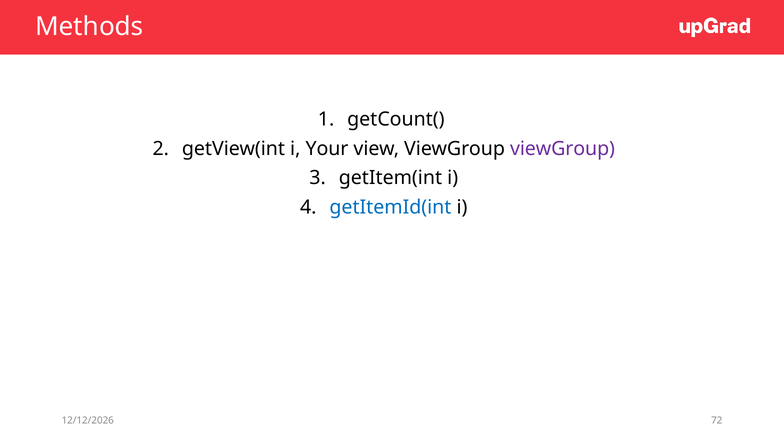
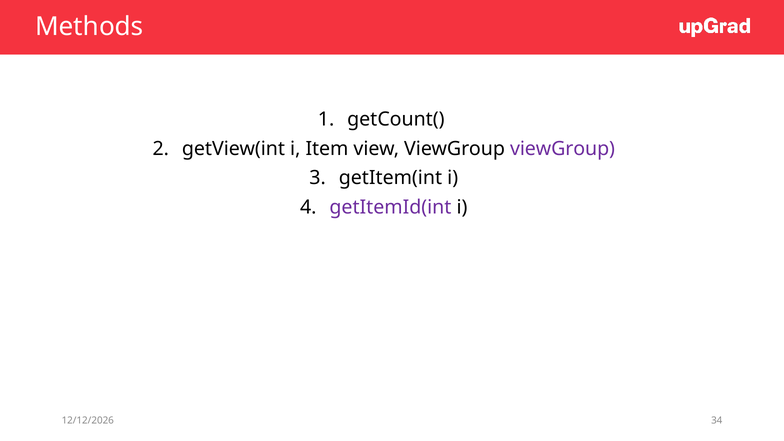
Your: Your -> Item (327, 149)
getItemId(int colour: blue -> purple (390, 207)
72: 72 -> 34 (717, 420)
